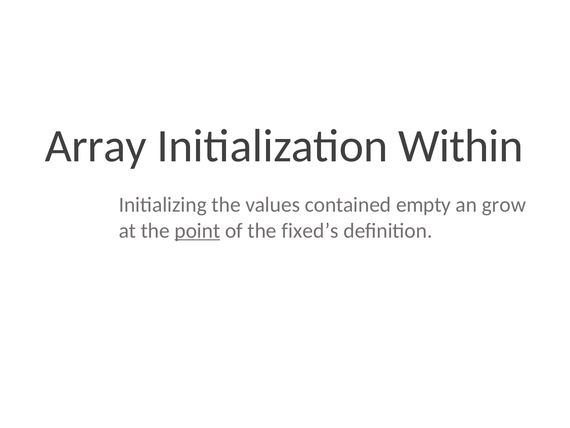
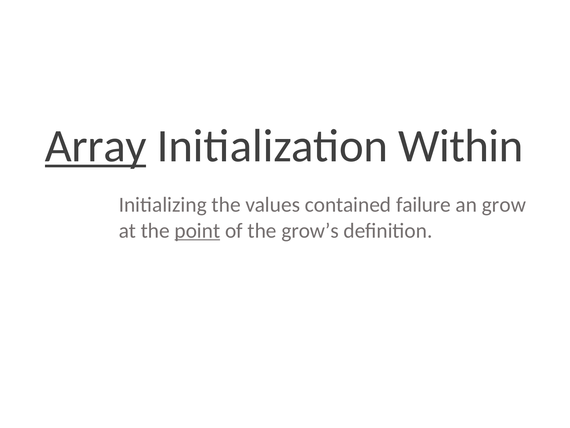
Array underline: none -> present (96, 146)
empty: empty -> failure (423, 205)
fixed’s: fixed’s -> grow’s (310, 230)
